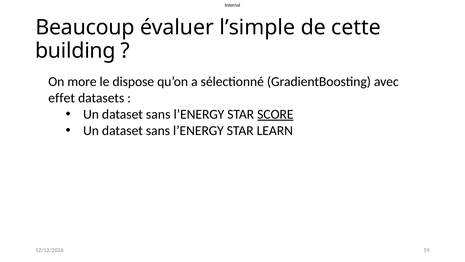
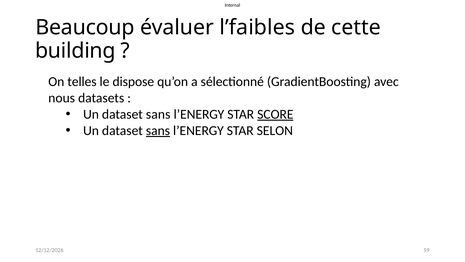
l’simple: l’simple -> l’faibles (257, 28)
more: more -> telles (82, 82)
effet: effet -> nous (62, 98)
sans underline: none -> present (158, 130)
LEARN: LEARN -> SELON (275, 130)
